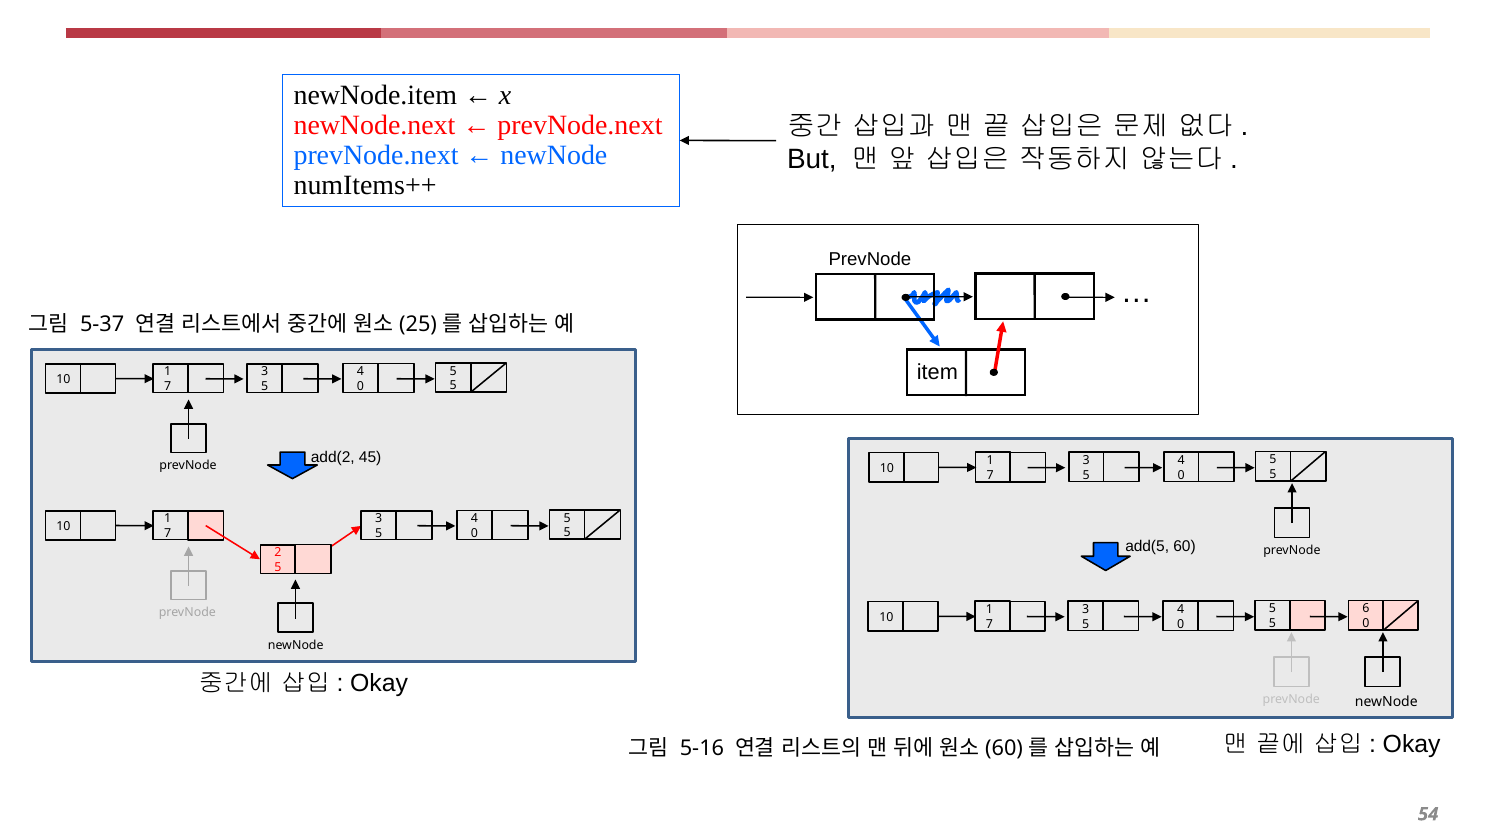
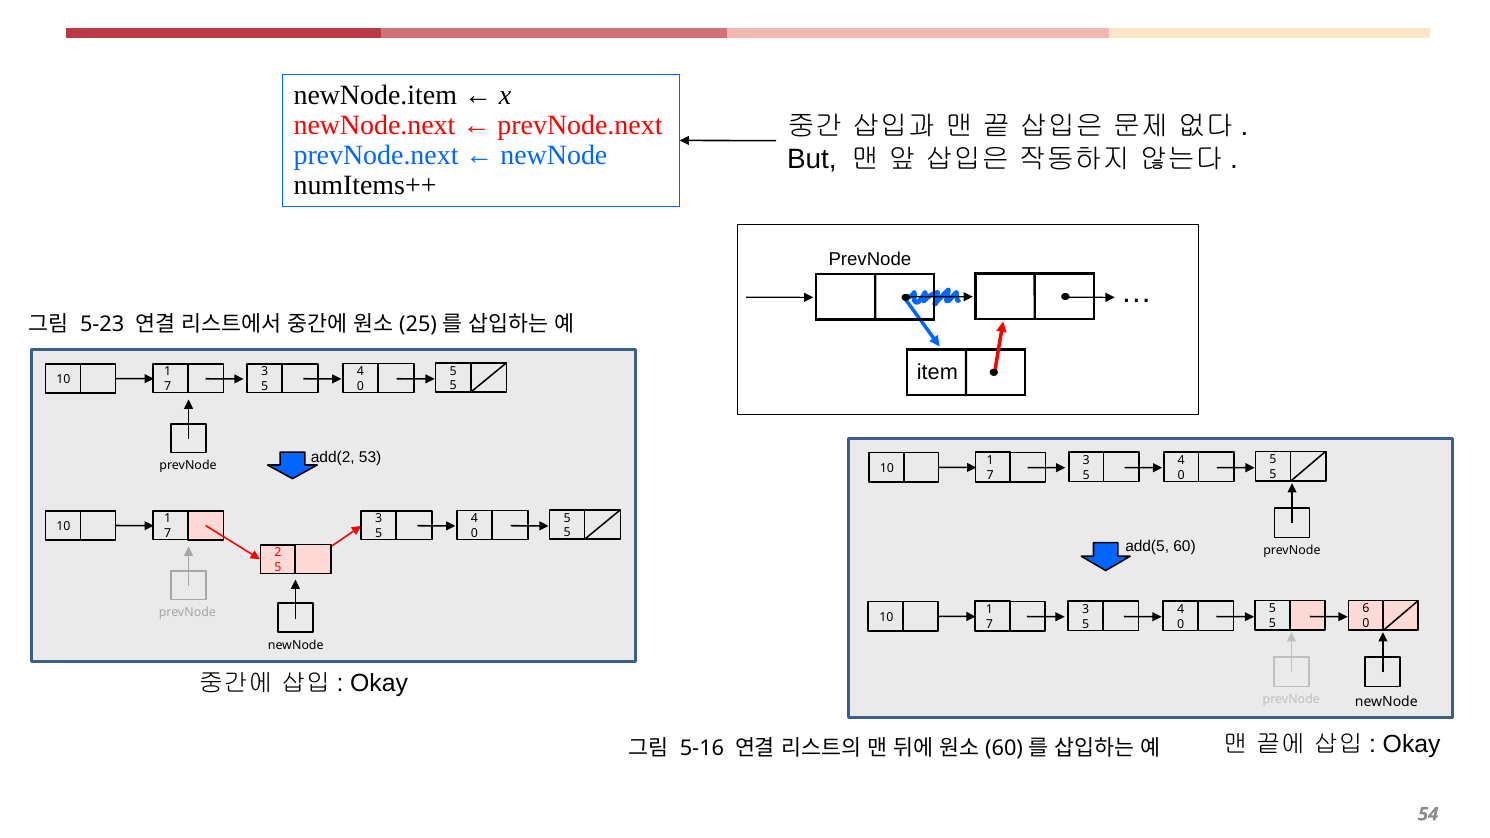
5-37: 5-37 -> 5-23 (102, 324)
45: 45 -> 53 (370, 457)
